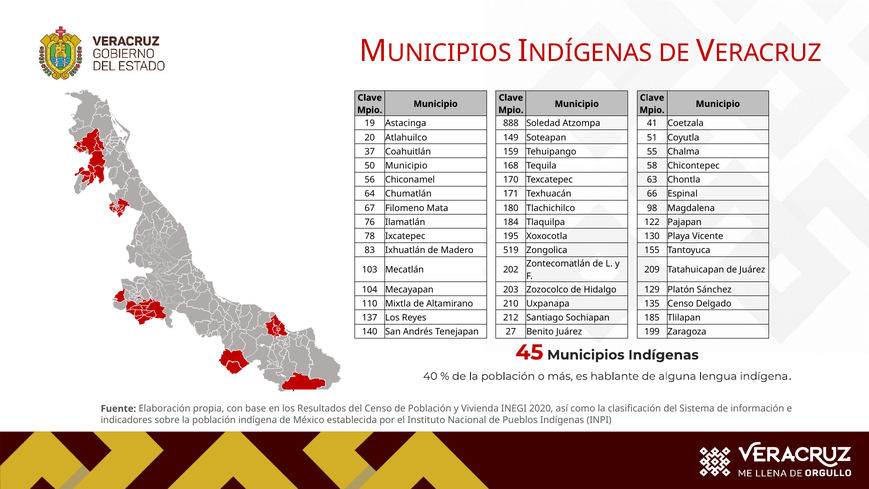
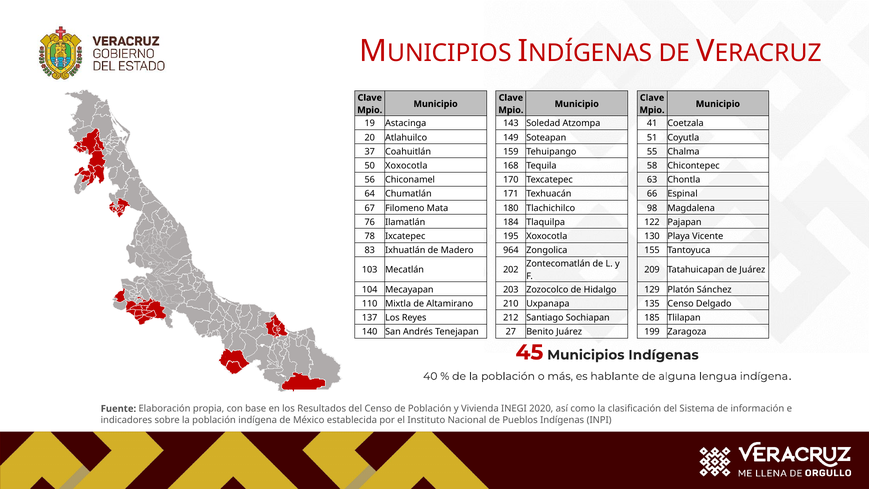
888: 888 -> 143 (511, 123)
50 Municipio: Municipio -> Xoxocotla (406, 166)
519: 519 -> 964 (511, 250)
